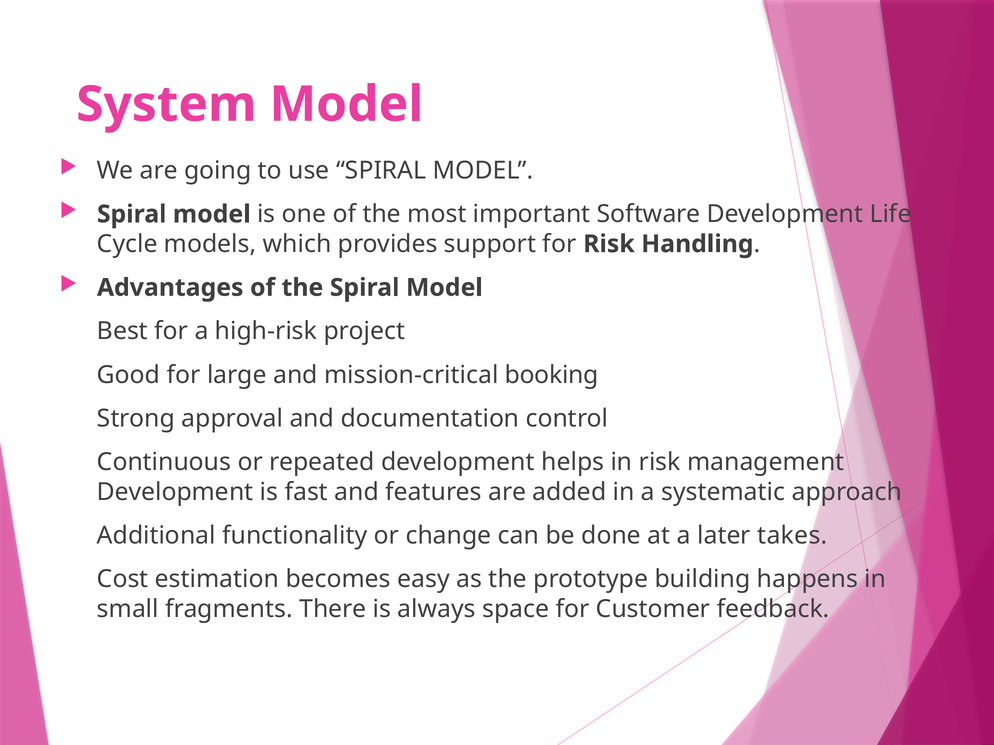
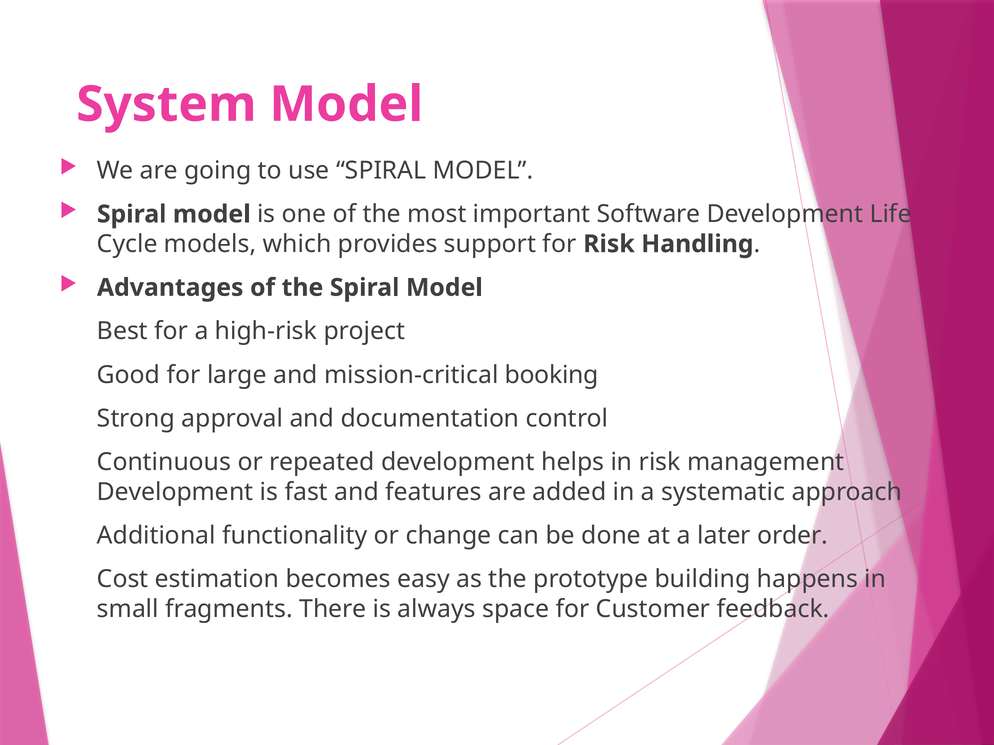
takes: takes -> order (793, 536)
